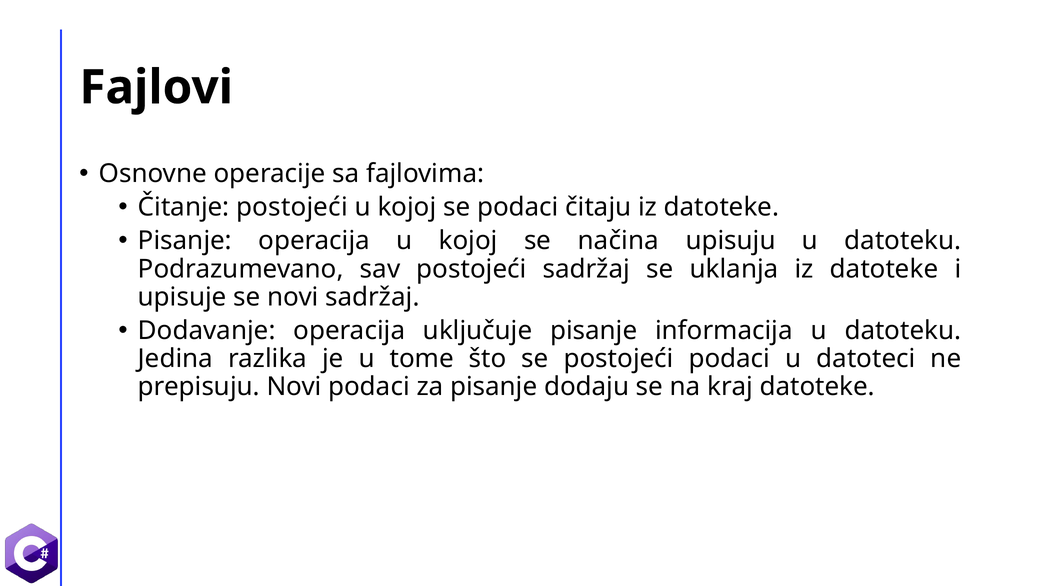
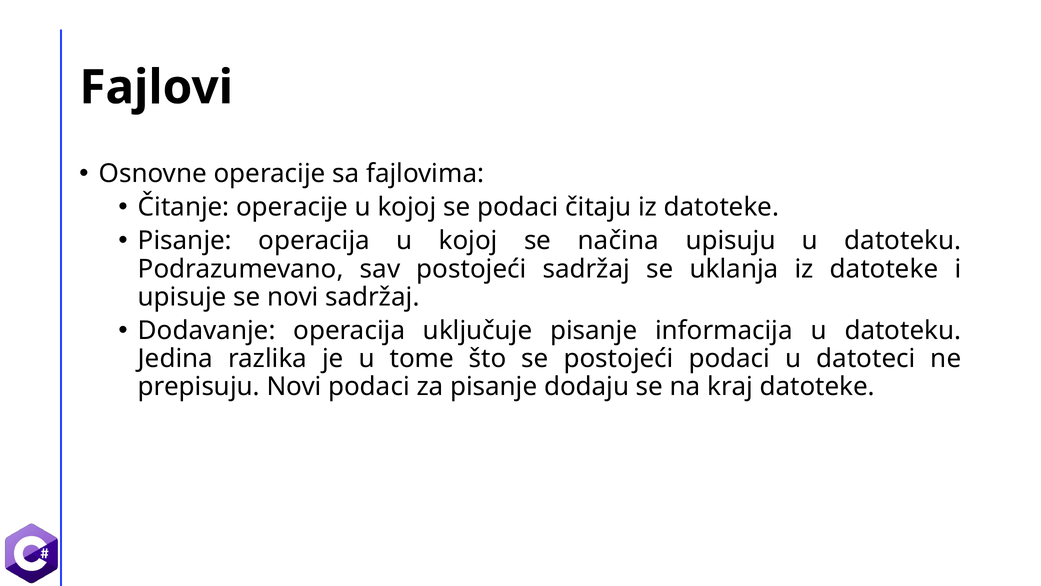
Čitanje postojeći: postojeći -> operacije (292, 207)
